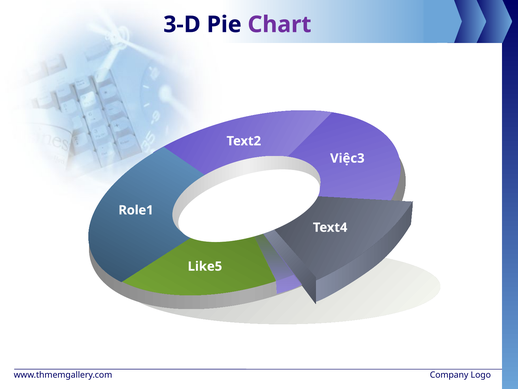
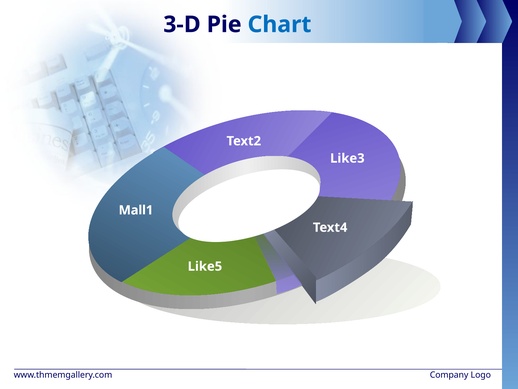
Chart colour: purple -> blue (279, 24)
Việc3: Việc3 -> Like3 (347, 158)
Role1: Role1 -> Mall1 (136, 210)
